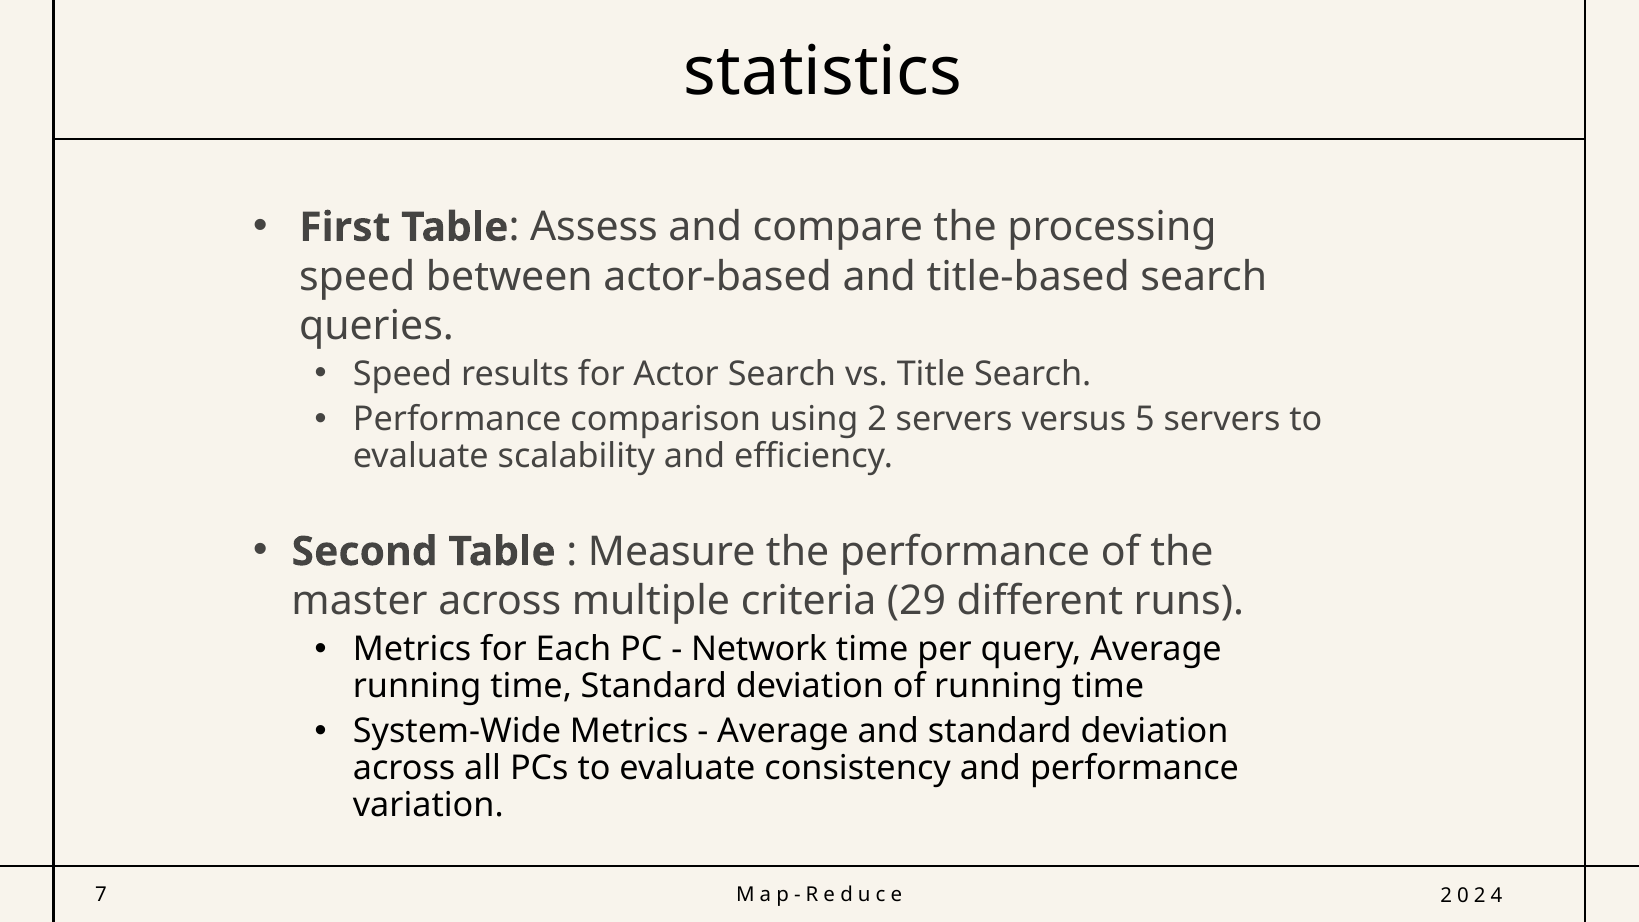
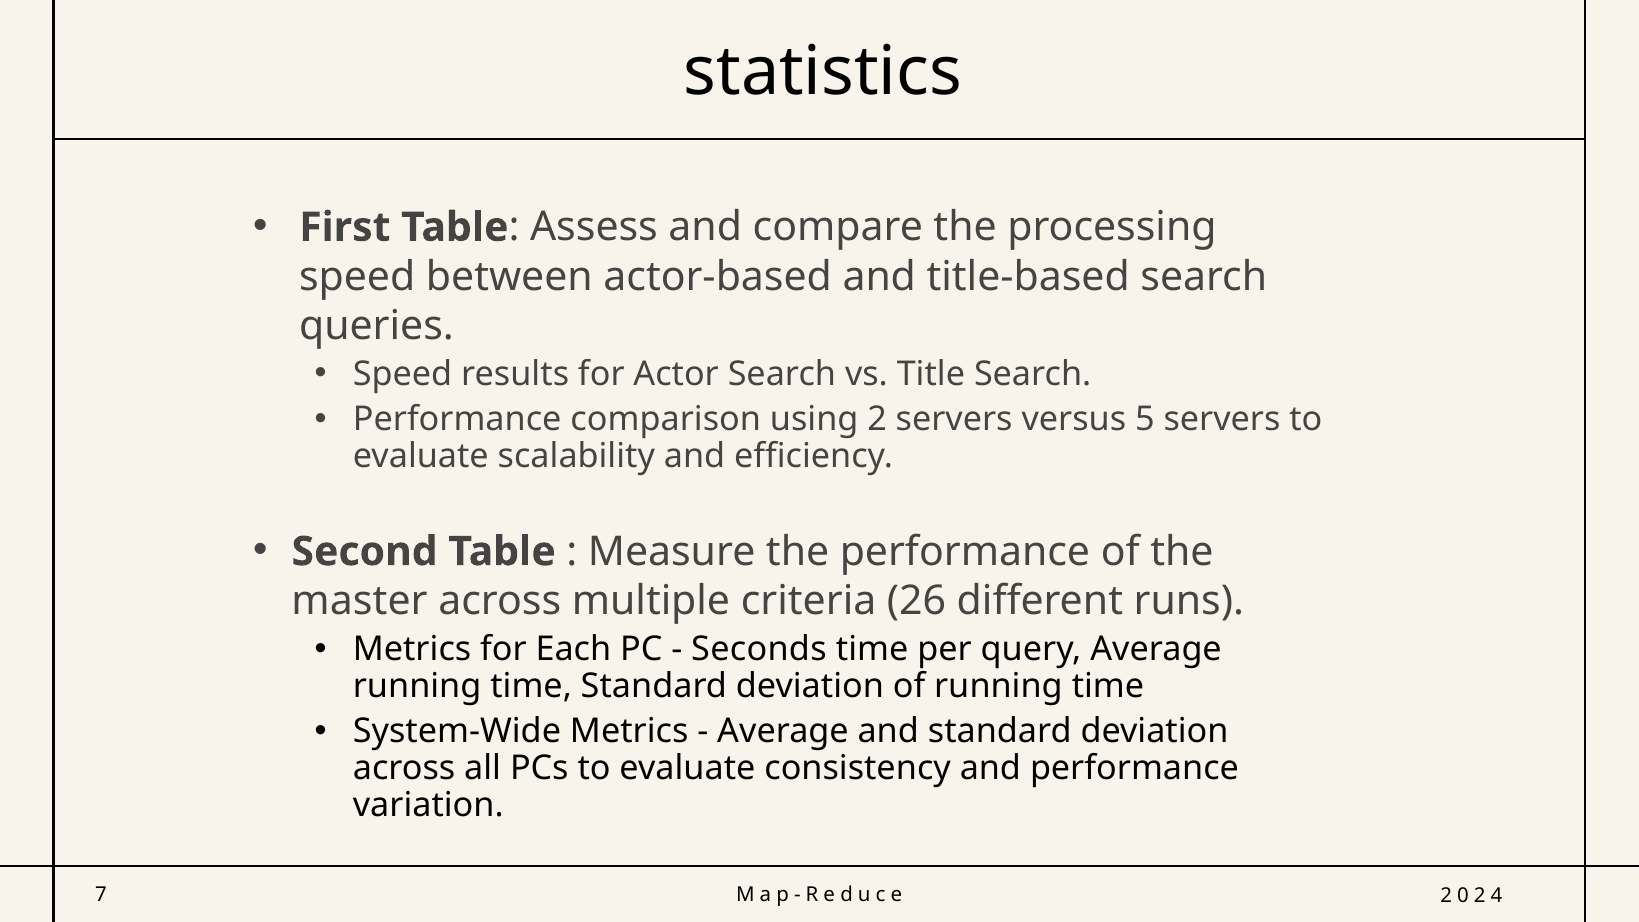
29: 29 -> 26 (916, 601)
Network: Network -> Seconds (759, 649)
